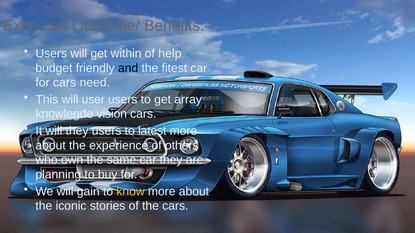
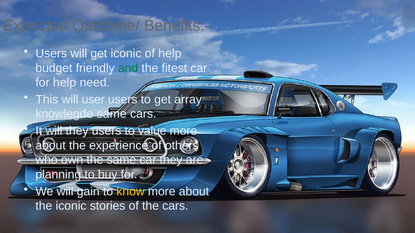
get within: within -> iconic (126, 54)
and colour: black -> green (128, 68)
for cars: cars -> help (65, 83)
knowlegde vision: vision -> same (112, 114)
latest: latest -> value (152, 131)
